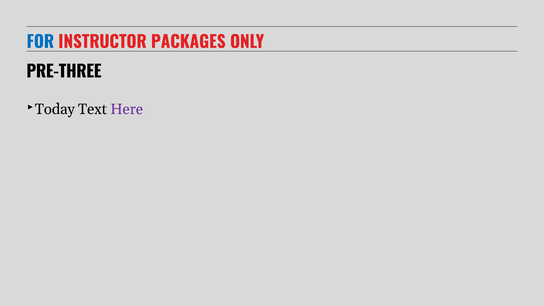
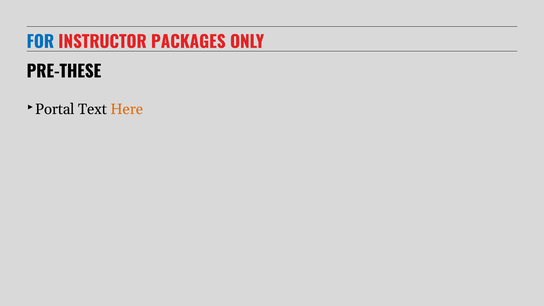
PRE-THREE: PRE-THREE -> PRE-THESE (64, 72)
Today: Today -> Portal (55, 109)
Here colour: purple -> orange (127, 109)
